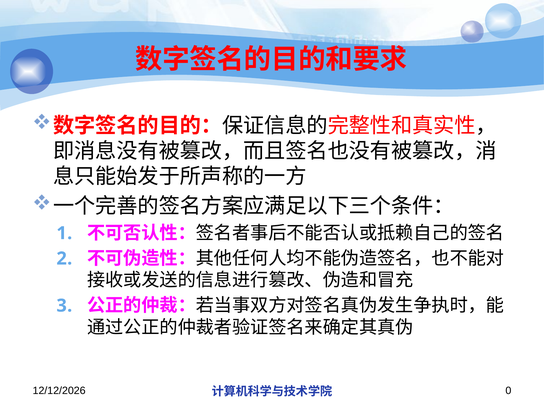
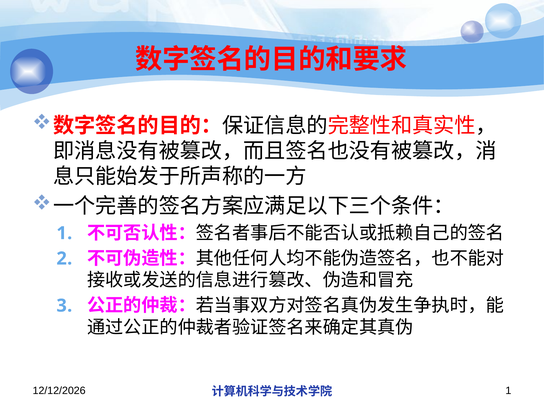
0: 0 -> 1 (508, 391)
